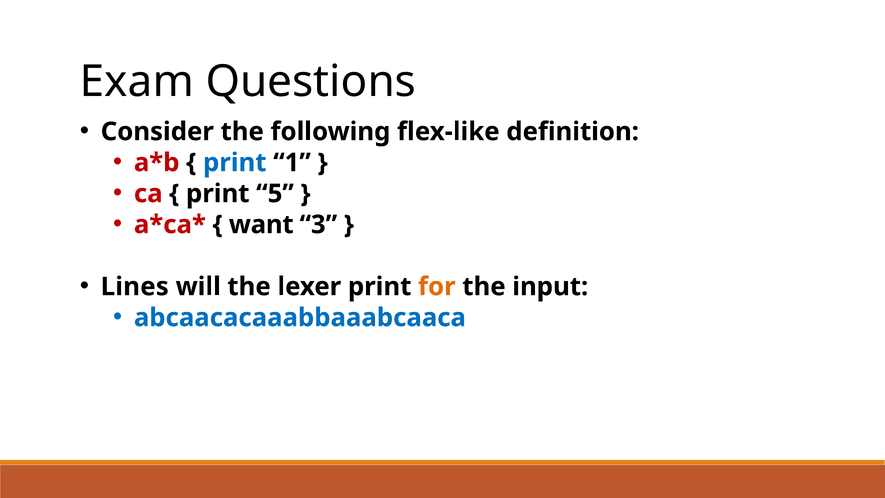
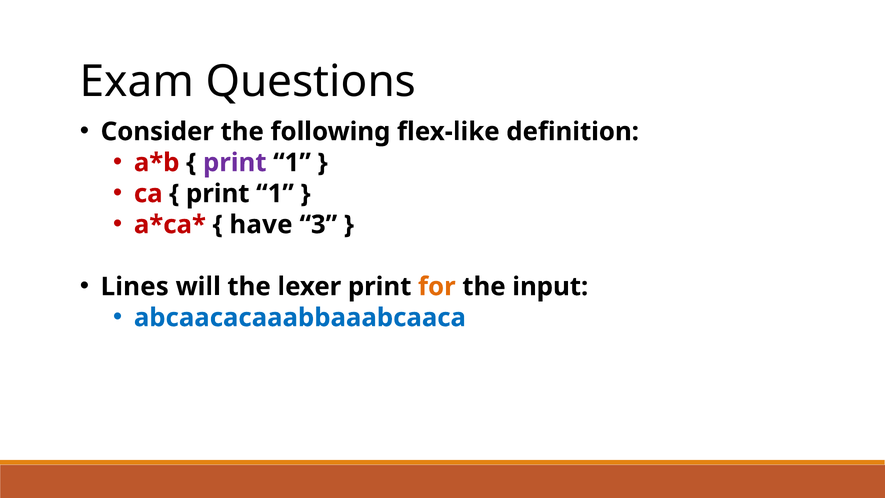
print colour: blue -> purple (235, 163)
5: 5 -> 1 (275, 194)
want: want -> have (261, 225)
